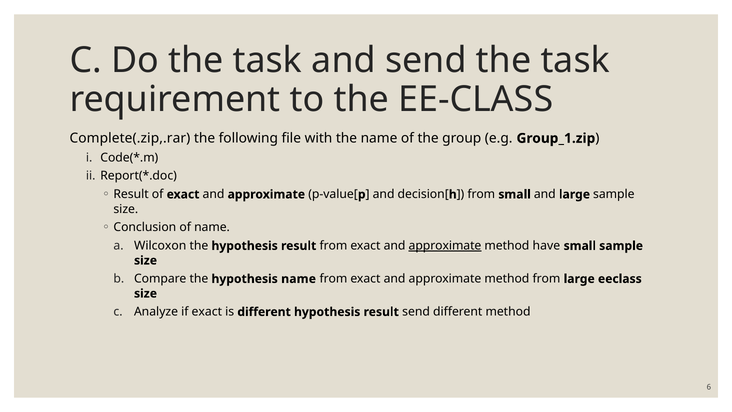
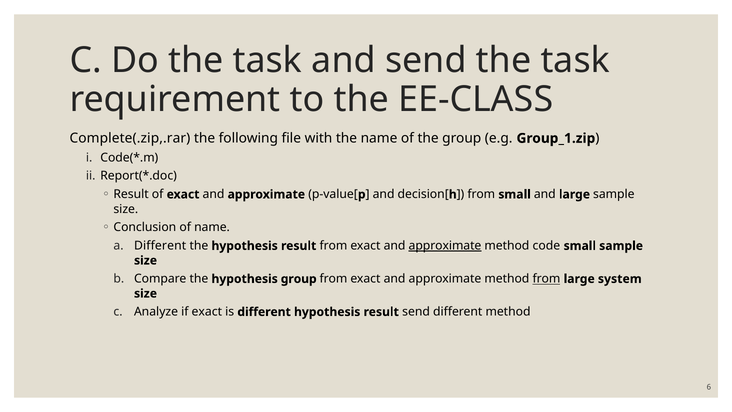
Wilcoxon: Wilcoxon -> Different (160, 246)
have: have -> code (546, 246)
hypothesis name: name -> group (299, 279)
from underline: none -> present (546, 279)
eeclass: eeclass -> system (620, 279)
